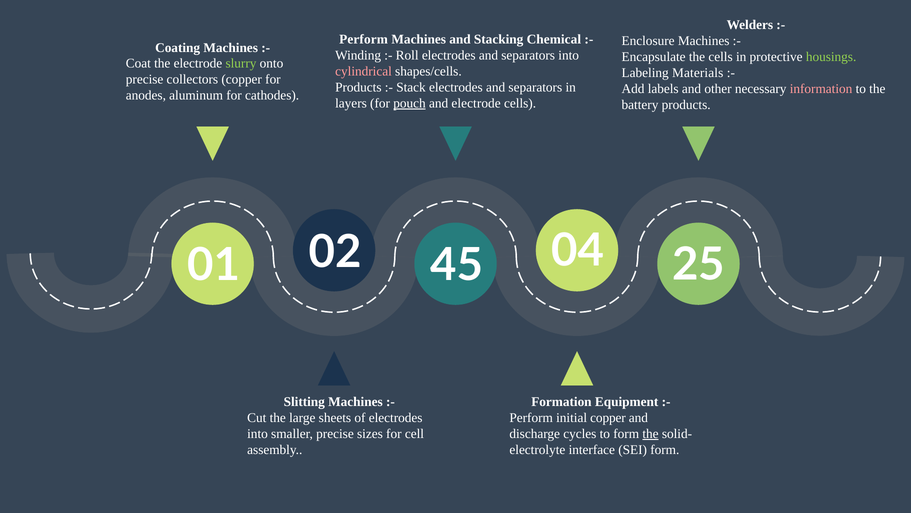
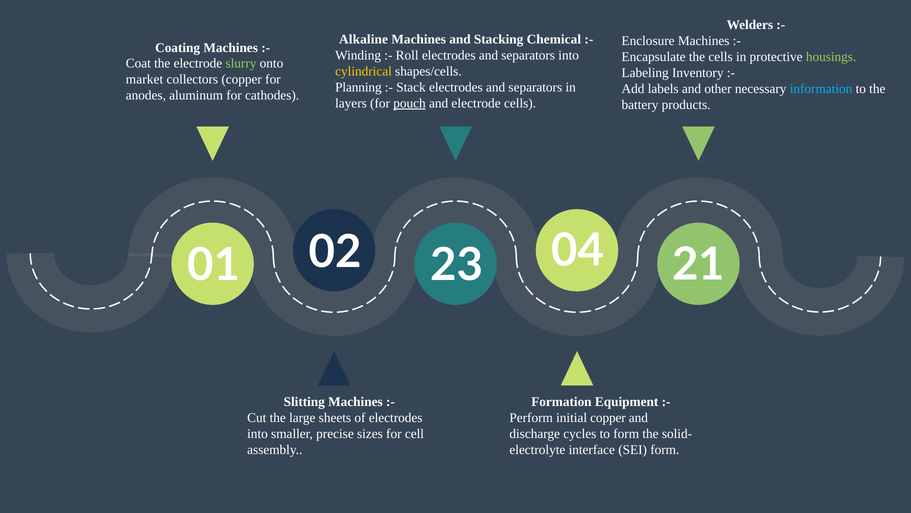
Perform: Perform -> Alkaline (364, 39)
cylindrical colour: pink -> yellow (364, 71)
Materials: Materials -> Inventory (698, 73)
precise: precise -> market (145, 79)
Products: Products -> Planning (358, 87)
information colour: pink -> light blue (821, 89)
45: 45 -> 23 (457, 265)
25: 25 -> 21 (698, 265)
the underline: present -> none (650, 434)
